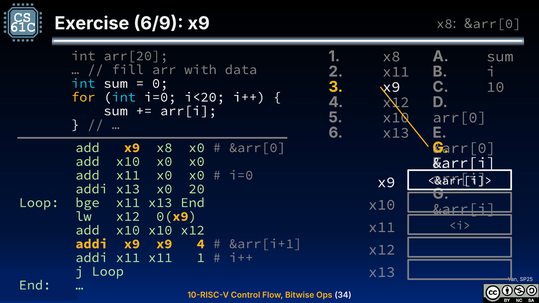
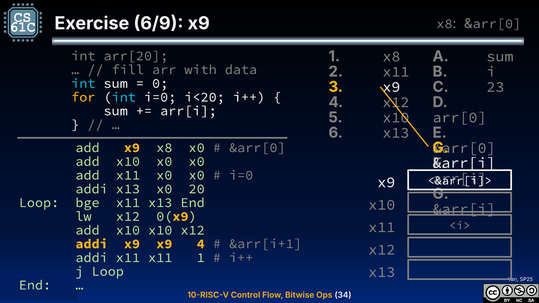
10: 10 -> 23 (495, 87)
